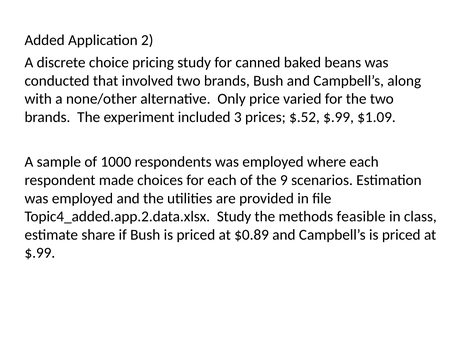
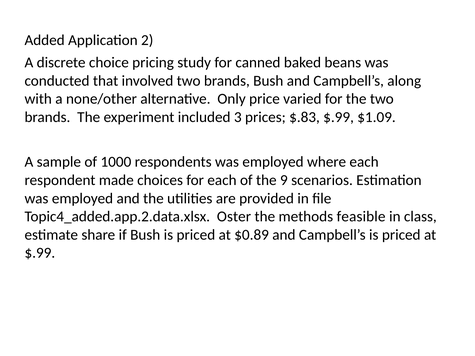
$.52: $.52 -> $.83 (304, 117)
Topic4_added.app.2.data.xlsx Study: Study -> Oster (234, 217)
